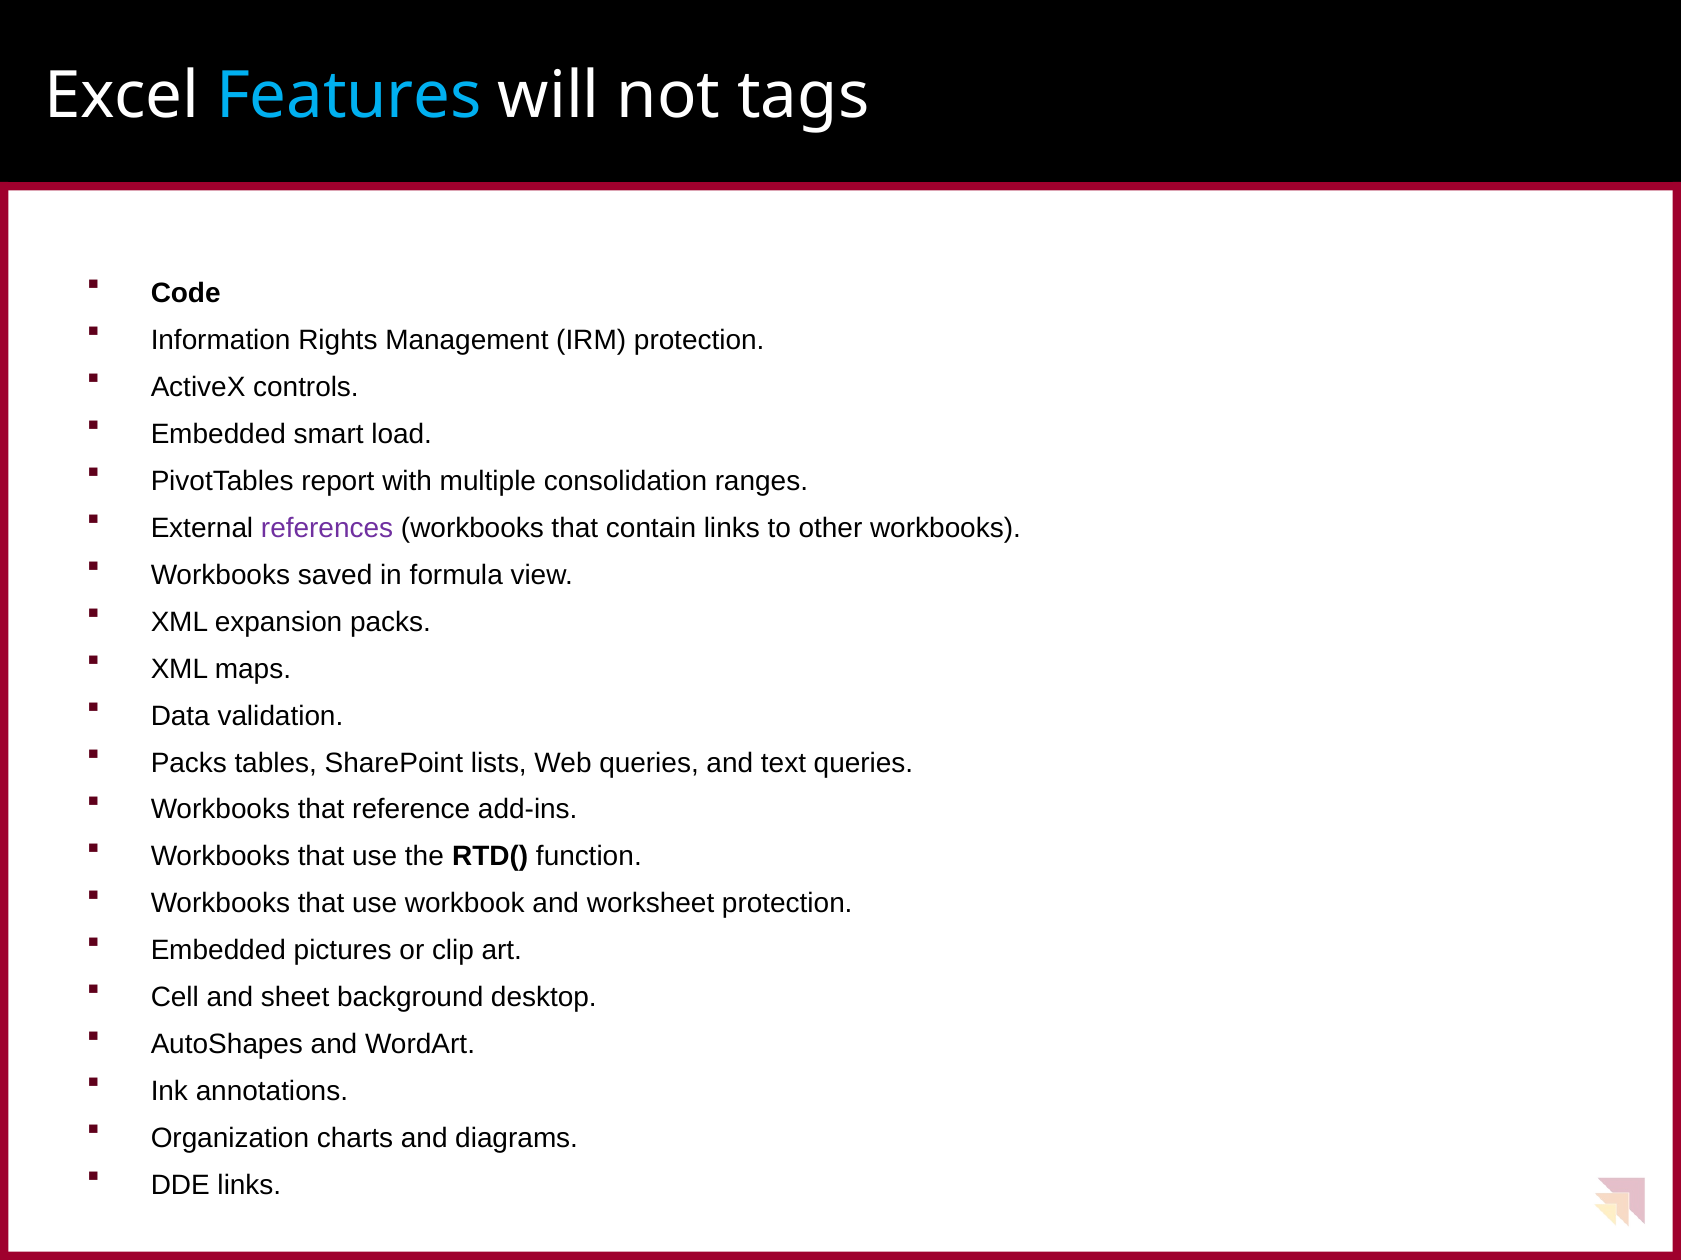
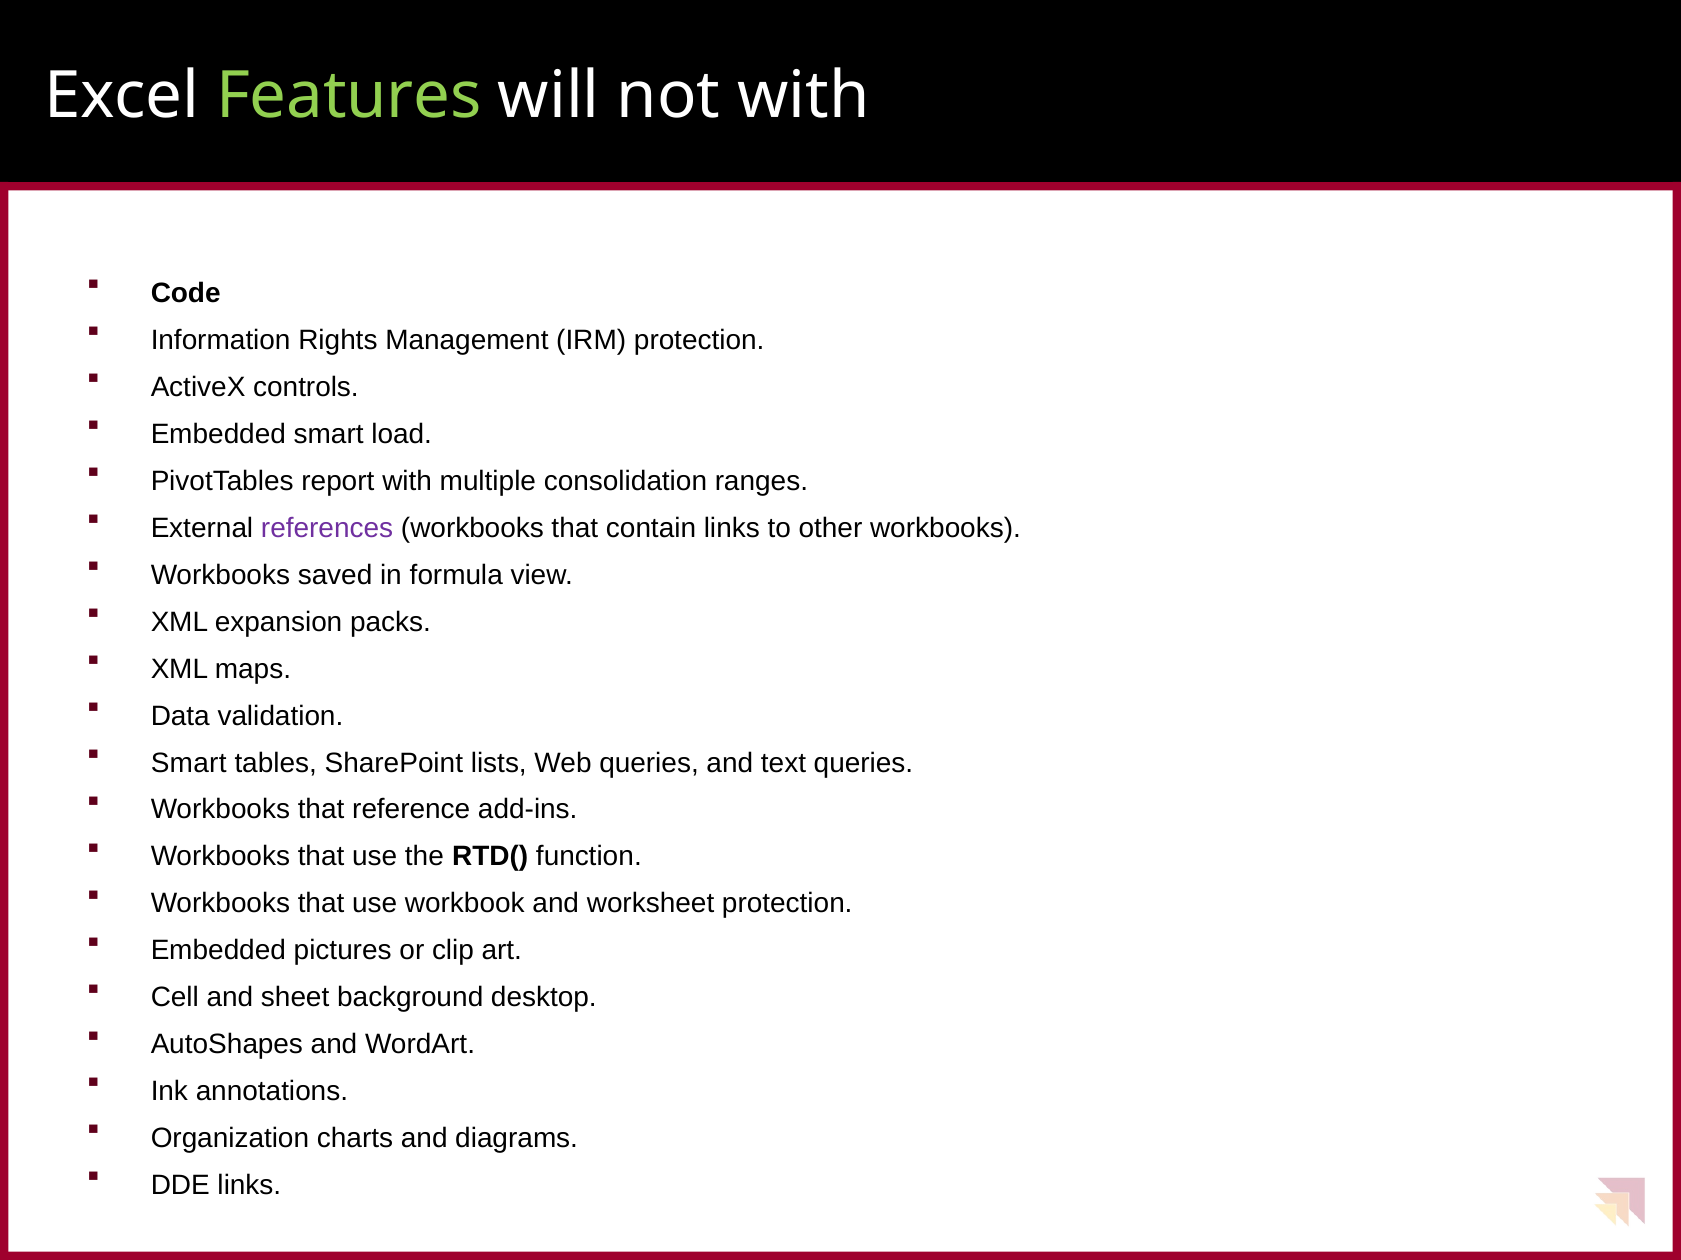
Features colour: light blue -> light green (349, 96)
not tags: tags -> with (803, 96)
Packs: Packs -> Smart (189, 763)
